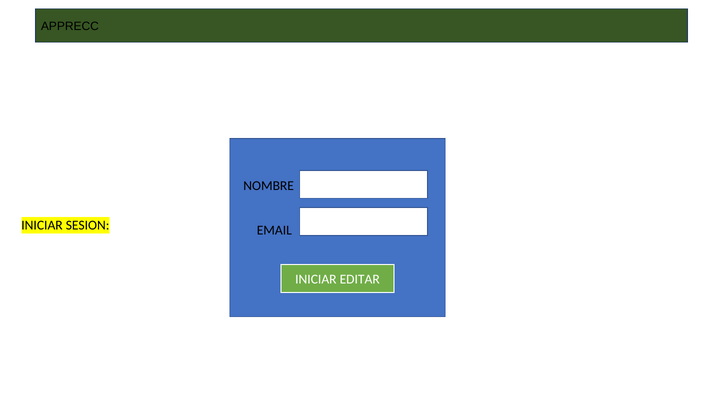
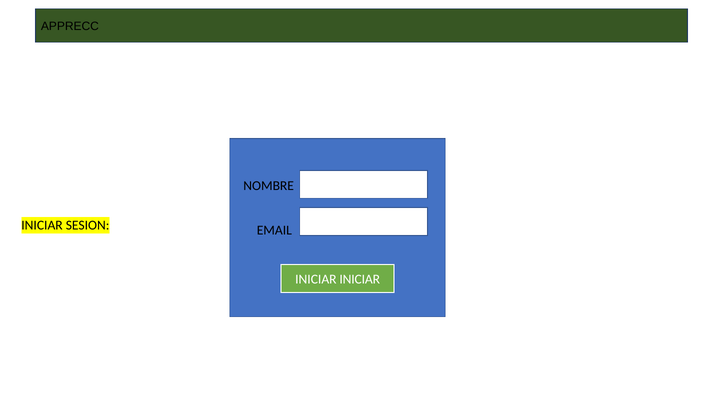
INICIAR EDITAR: EDITAR -> INICIAR (360, 280)
